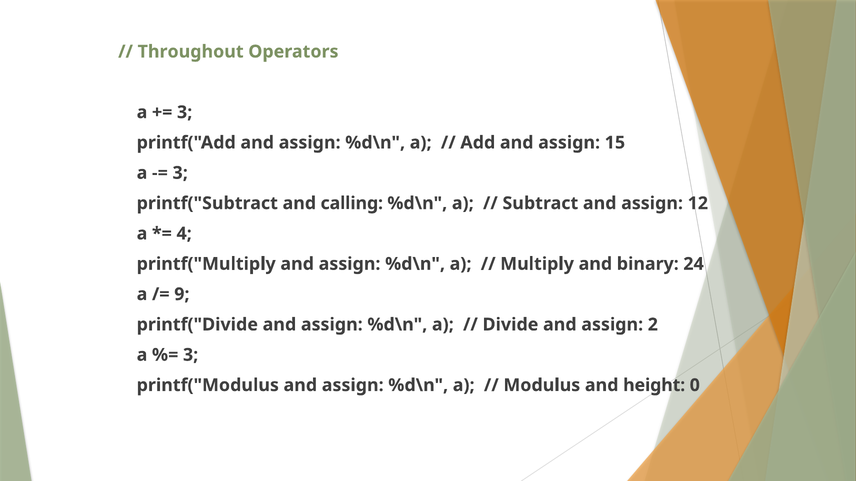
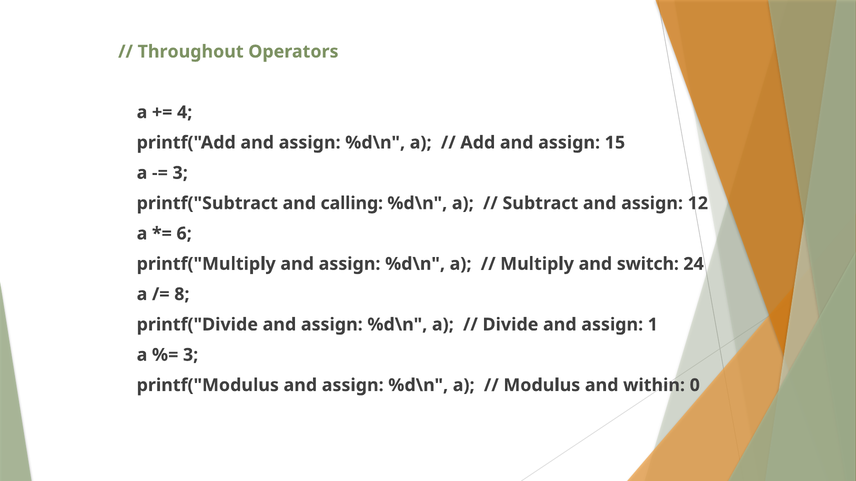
3: 3 -> 4 (185, 112)
4: 4 -> 6 (184, 234)
binary: binary -> switch (648, 264)
9: 9 -> 8 (182, 295)
2: 2 -> 1 (653, 325)
height: height -> within (654, 386)
